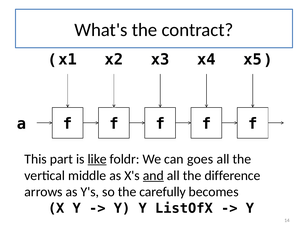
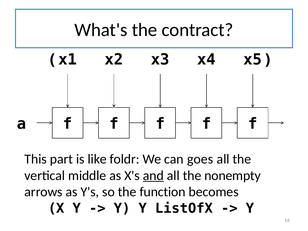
like underline: present -> none (97, 159)
difference: difference -> nonempty (233, 175)
carefully: carefully -> function (163, 192)
